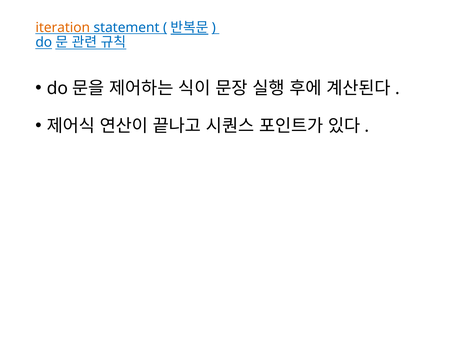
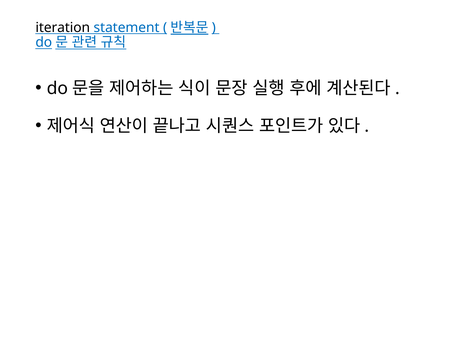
iteration colour: orange -> black (63, 28)
